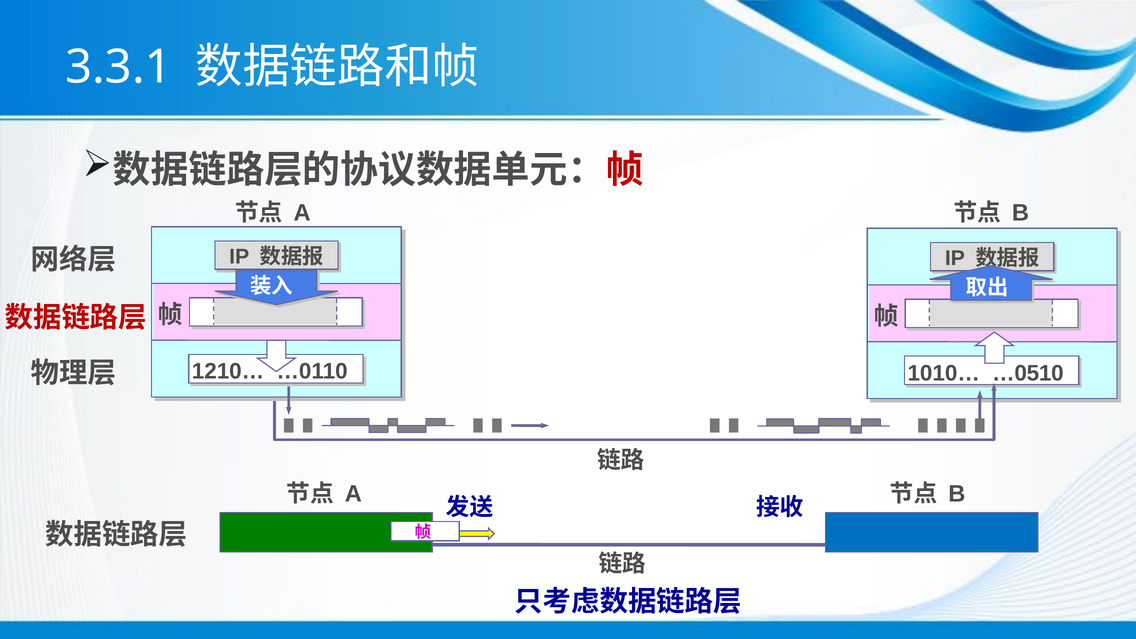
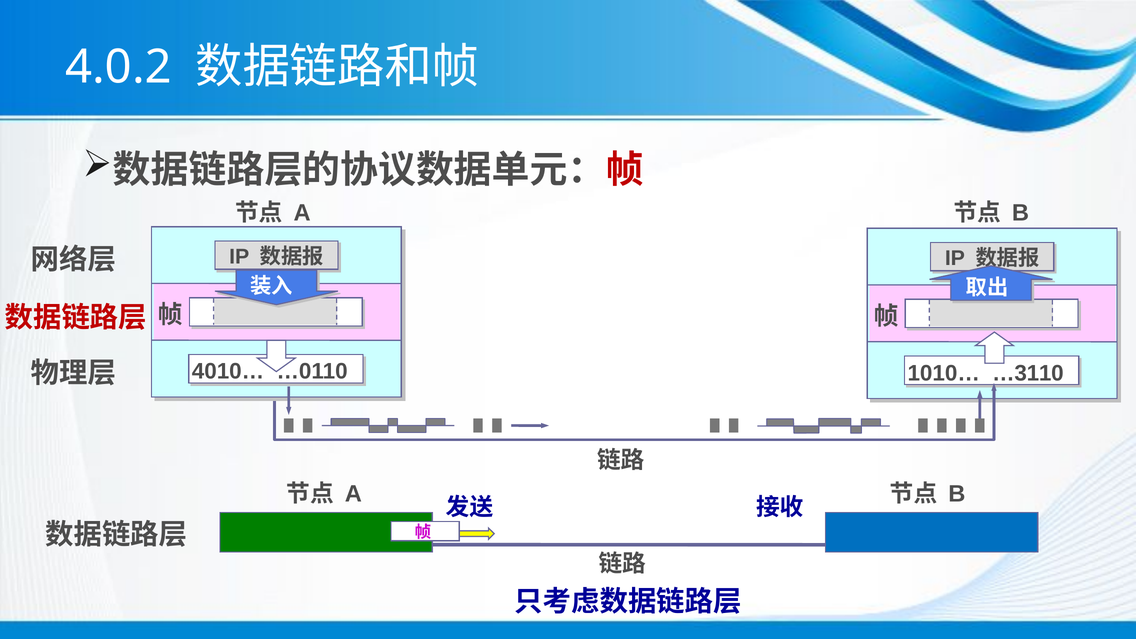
3.3.1: 3.3.1 -> 4.0.2 (119, 67)
1210…: 1210… -> 4010… (228, 372)
…0510: …0510 -> …3110 (1028, 373)
